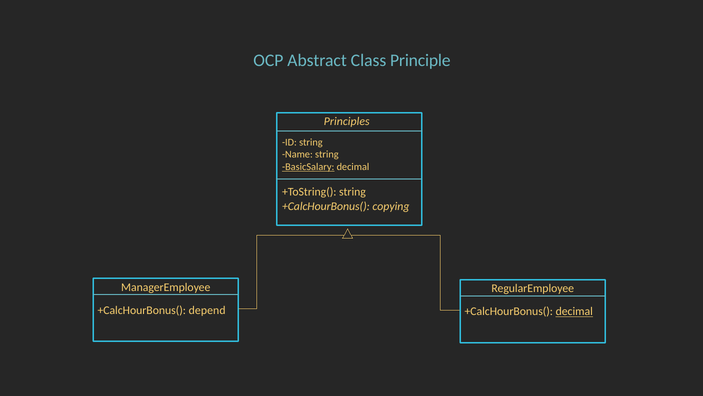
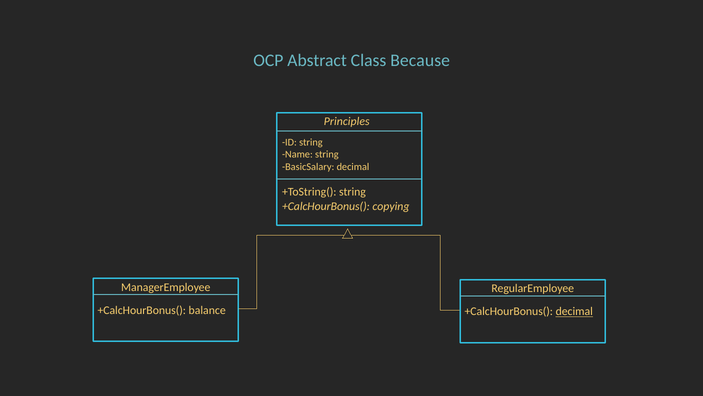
Principle: Principle -> Because (420, 61)
BasicSalary underline: present -> none (308, 167)
depend: depend -> balance (207, 310)
